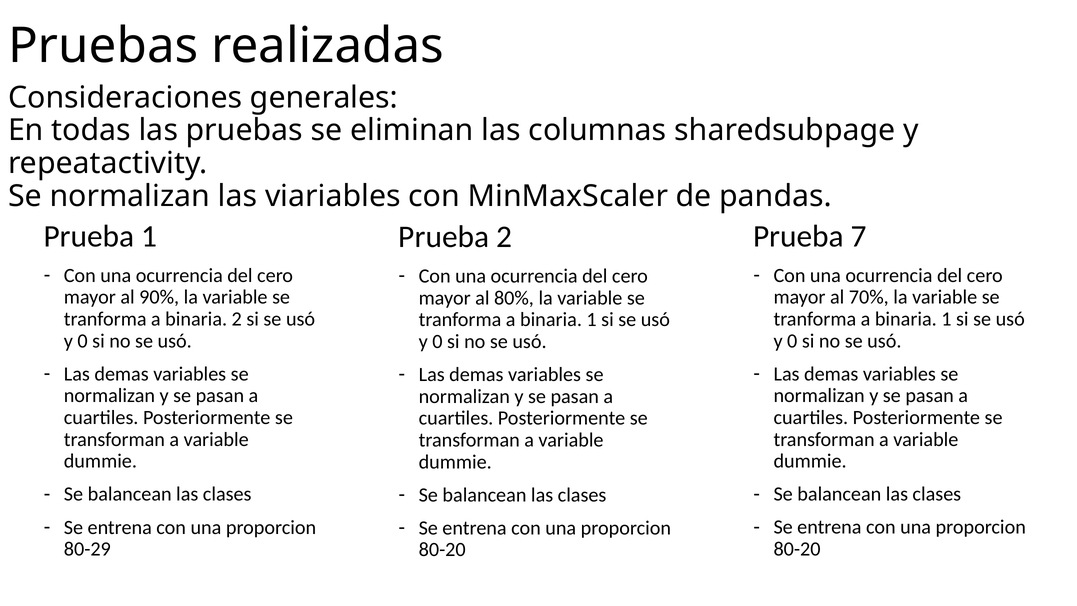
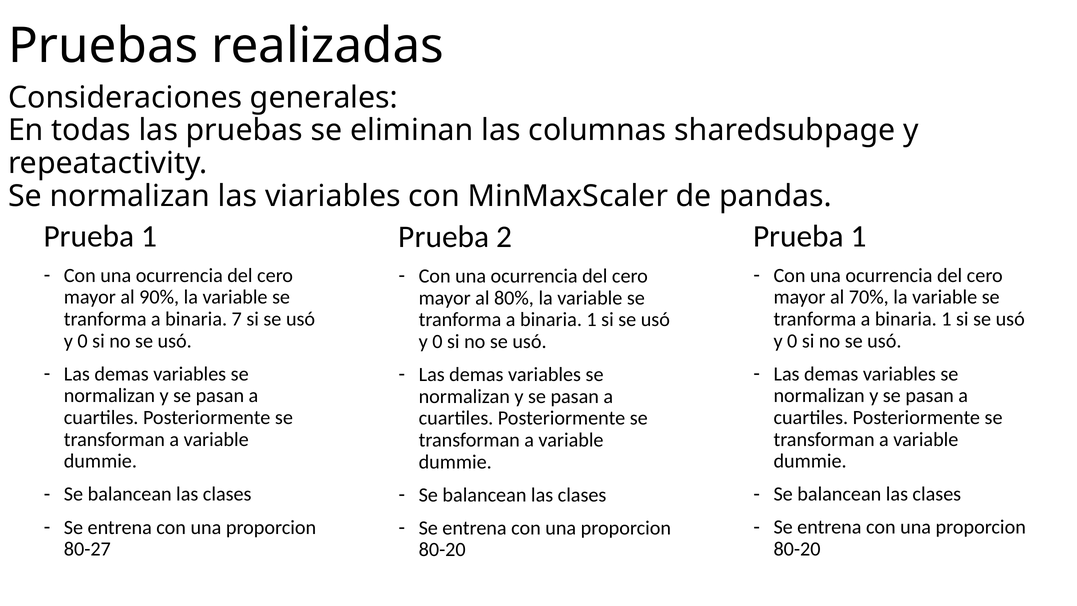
7: 7 -> 1 (859, 236)
binaria 2: 2 -> 7 (237, 319)
80-29: 80-29 -> 80-27 (87, 549)
